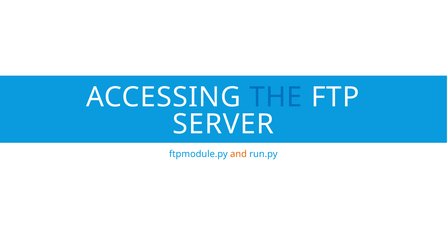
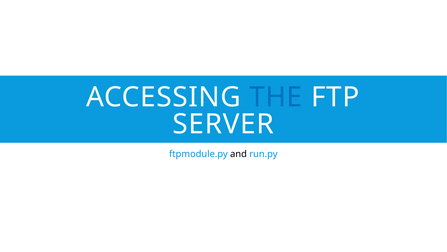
and colour: orange -> black (239, 154)
